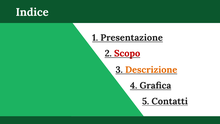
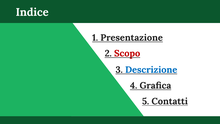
Descrizione colour: orange -> blue (151, 70)
